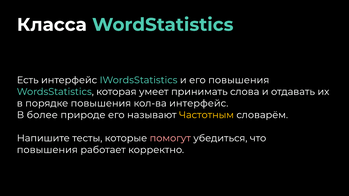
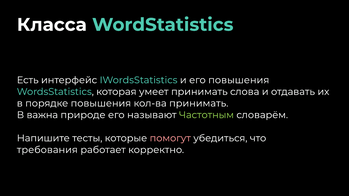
кол-ва интерфейс: интерфейс -> принимать (199, 103)
более: более -> важна (42, 115)
Частотным colour: yellow -> light green (207, 115)
повышения: повышения -> требования (47, 150)
